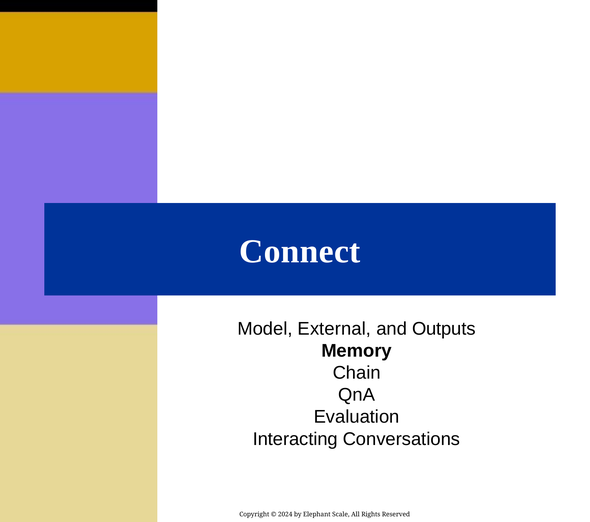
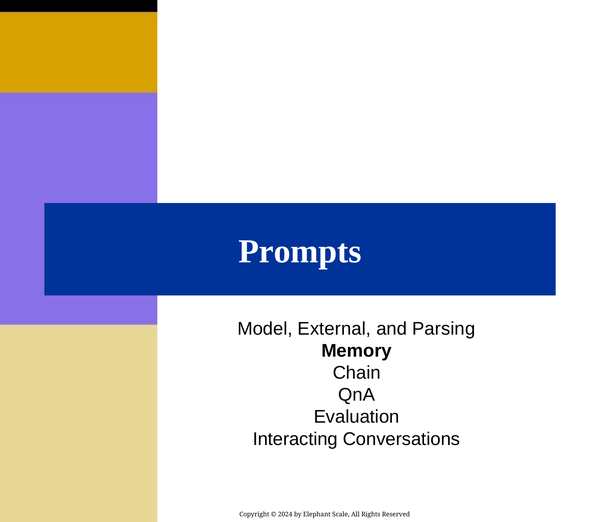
Connect: Connect -> Prompts (300, 252)
Outputs: Outputs -> Parsing (444, 329)
